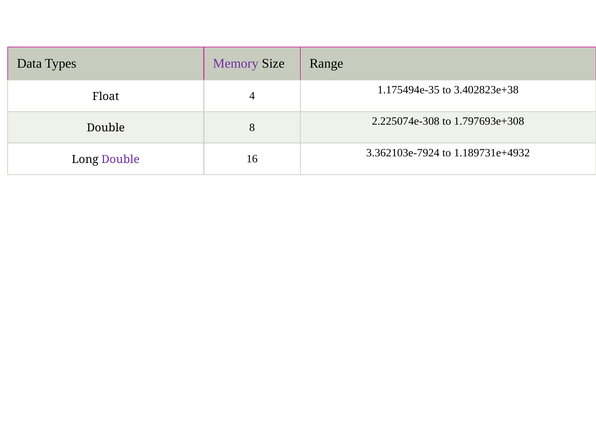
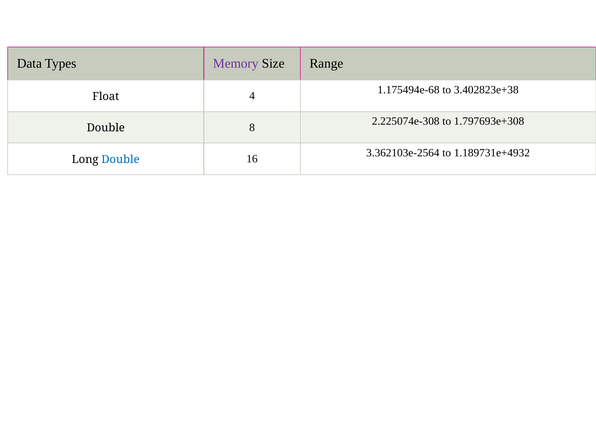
1.175494e-35: 1.175494e-35 -> 1.175494e-68 (409, 90)
3.362103e-7924: 3.362103e-7924 -> 3.362103e-2564 (403, 153)
Double colour: purple -> blue (120, 159)
